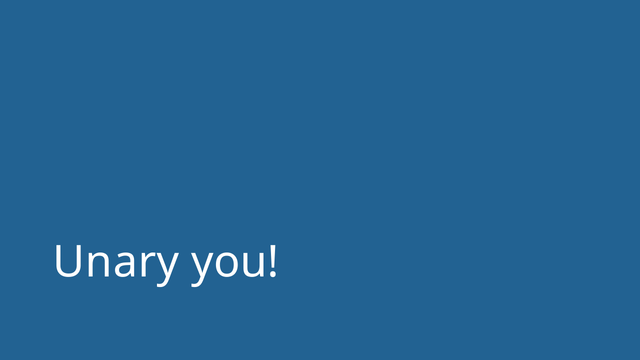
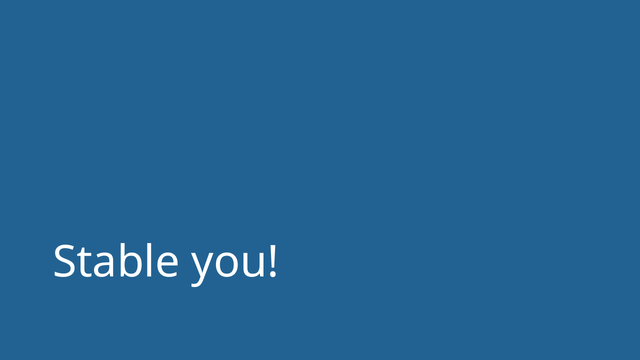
Unary: Unary -> Stable (116, 262)
